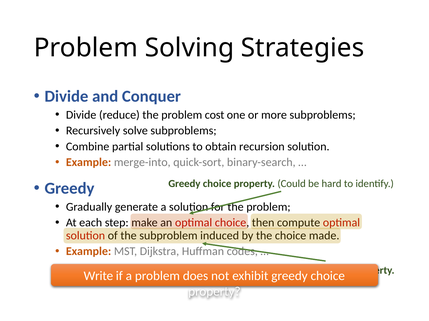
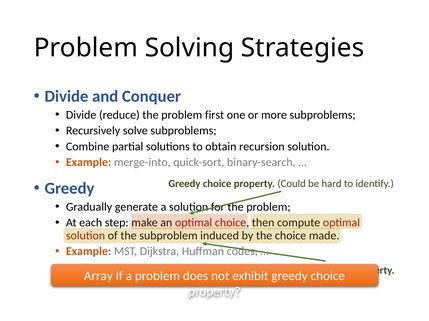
cost: cost -> first (215, 115)
Write: Write -> Array (98, 276)
